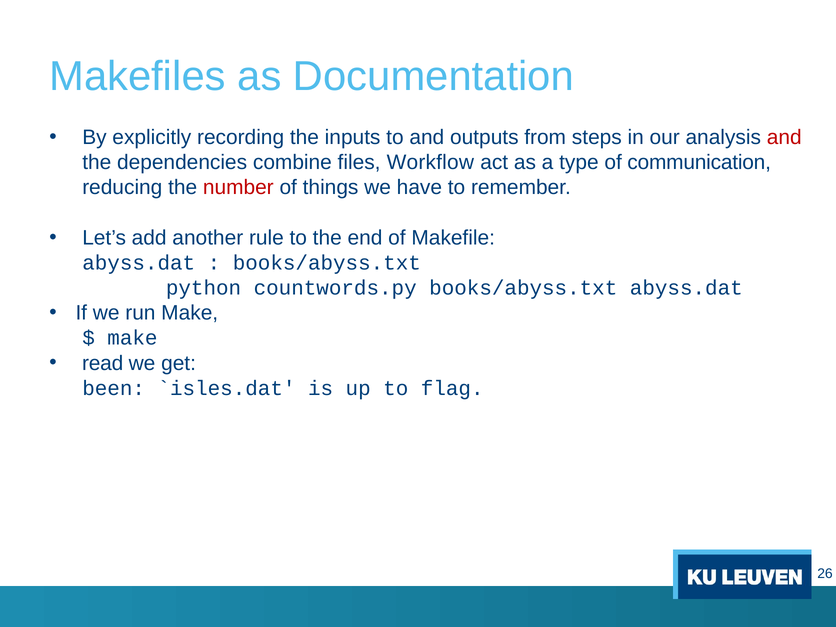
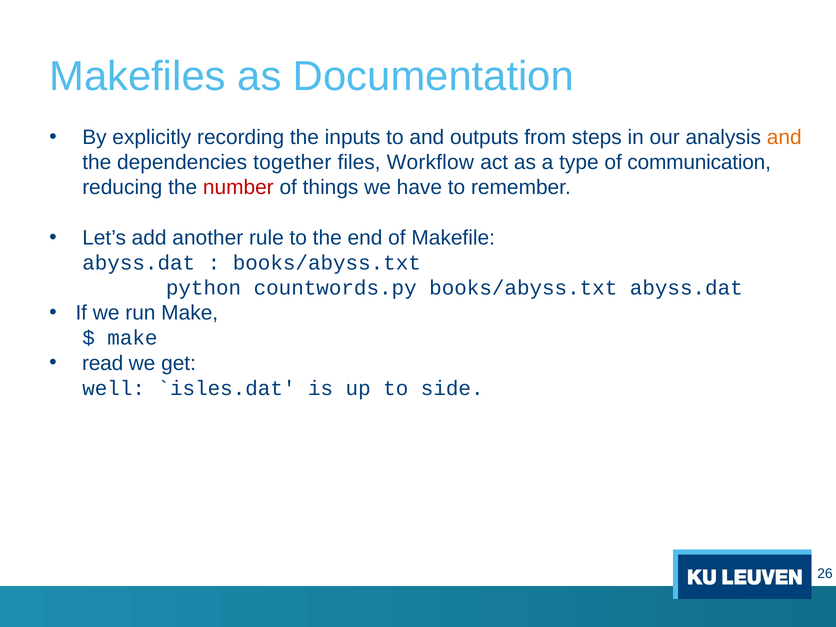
and colour: red -> orange (784, 137)
combine: combine -> together (292, 163)
been: been -> well (114, 388)
flag: flag -> side (452, 388)
